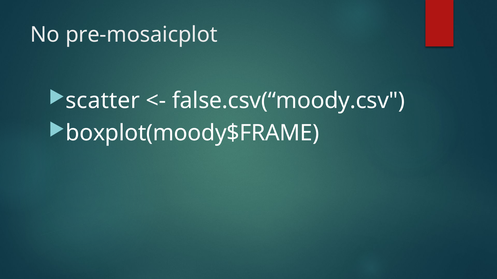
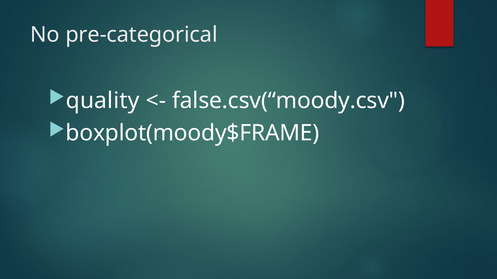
pre-mosaicplot: pre-mosaicplot -> pre-categorical (142, 35)
scatter: scatter -> quality (103, 101)
